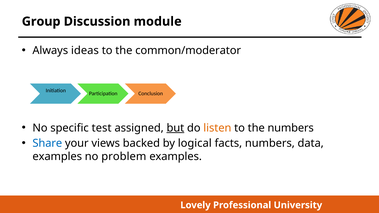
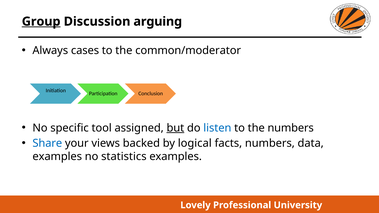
Group underline: none -> present (41, 22)
module: module -> arguing (158, 22)
ideas: ideas -> cases (85, 51)
test: test -> tool (102, 128)
listen colour: orange -> blue (217, 128)
problem: problem -> statistics (124, 157)
